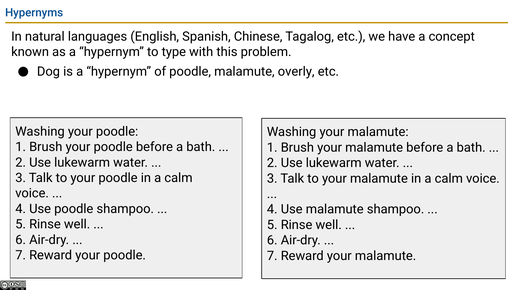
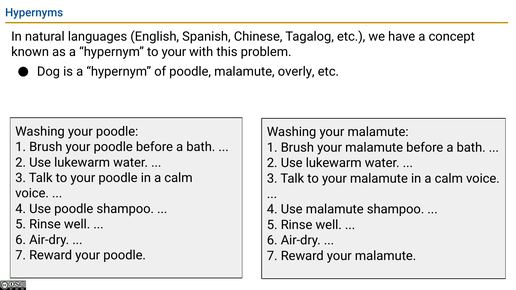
hypernym to type: type -> your (174, 52)
